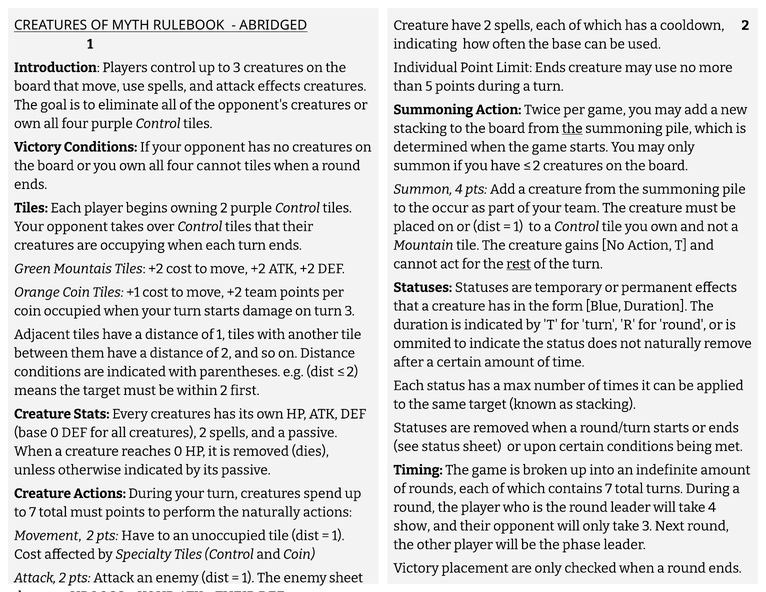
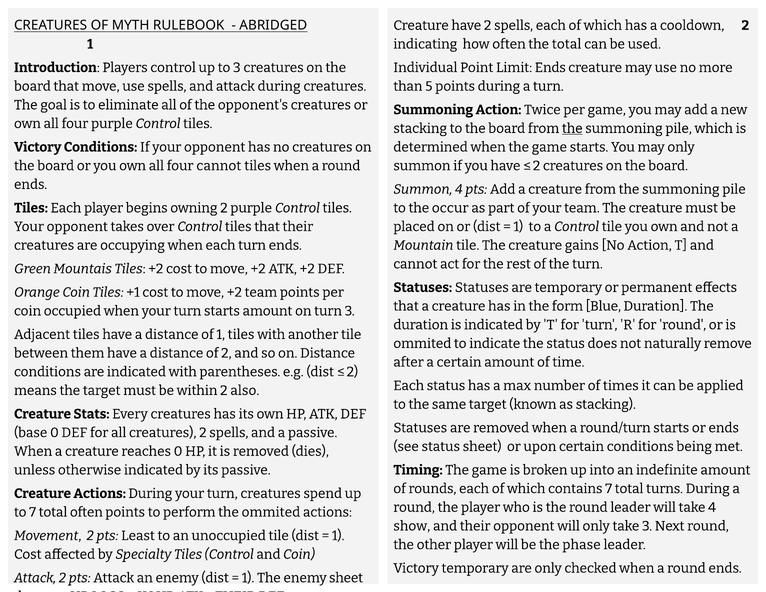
the base: base -> total (567, 44)
attack effects: effects -> during (279, 86)
rest underline: present -> none (519, 264)
starts damage: damage -> amount (267, 311)
first: first -> also (245, 390)
total must: must -> often (86, 512)
the naturally: naturally -> ommited (271, 512)
pts Have: Have -> Least (138, 536)
Victory placement: placement -> temporary (475, 568)
